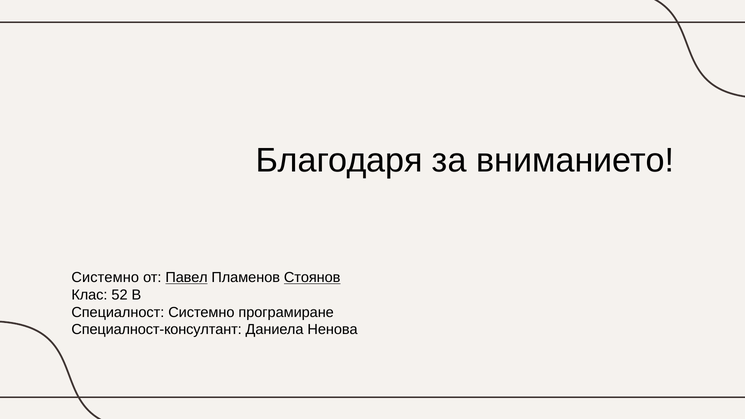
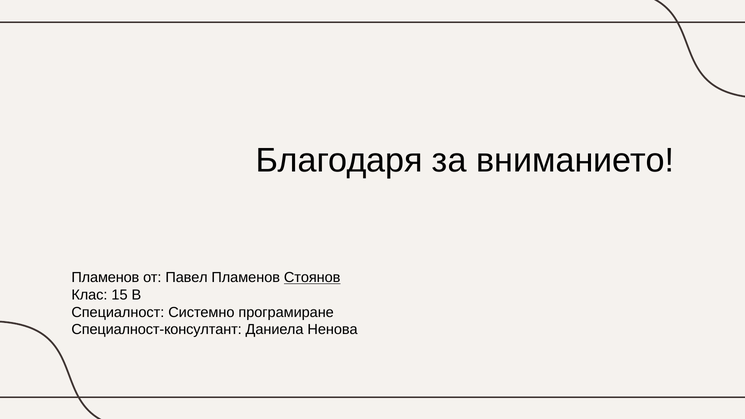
Системно: Системно -> Пламенов (105, 278)
Павел underline: present -> none (187, 278)
52: 52 -> 15 (120, 295)
